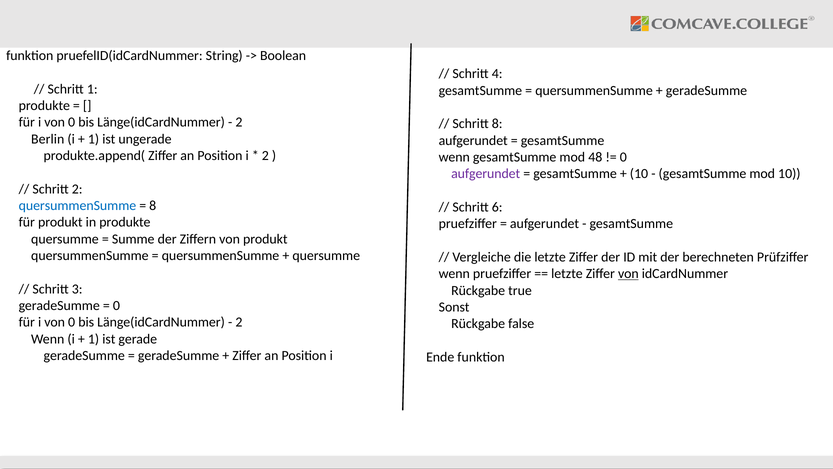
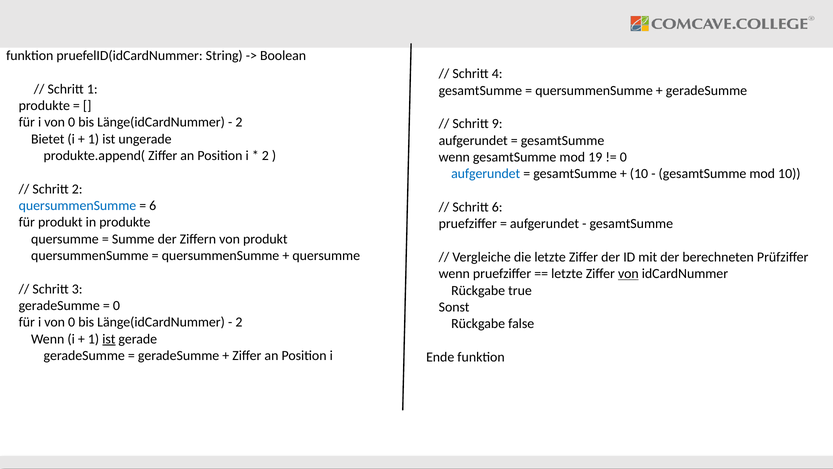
Schritt 8: 8 -> 9 (497, 124)
Berlin: Berlin -> Bietet (48, 139)
48: 48 -> 19 (595, 157)
aufgerundet colour: purple -> blue (486, 174)
8: 8 -> 6 (153, 205)
ist underline: none -> present (109, 339)
